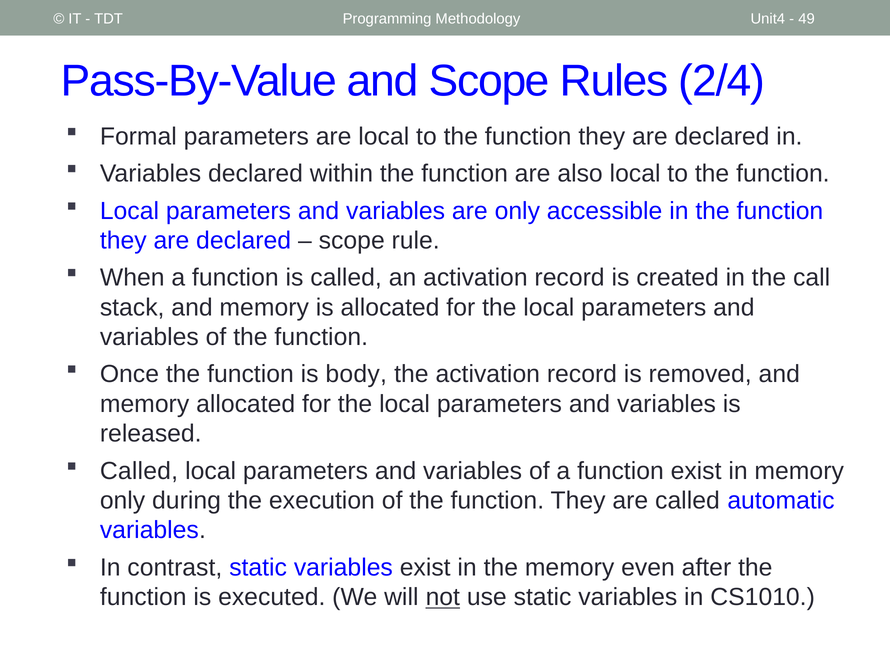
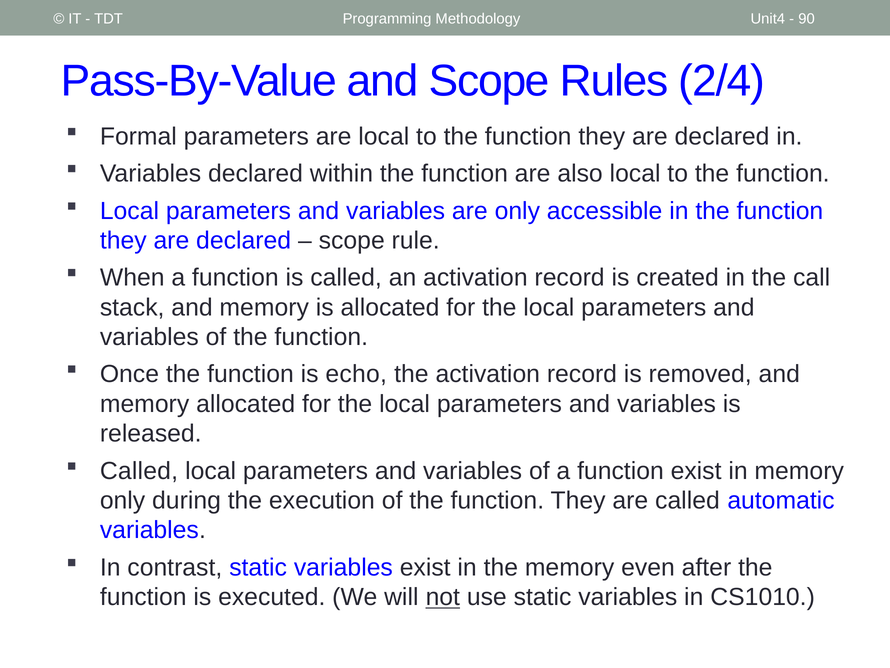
49: 49 -> 90 (807, 19)
body: body -> echo (356, 374)
